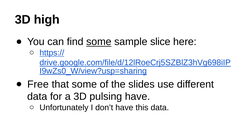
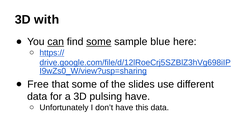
high: high -> with (47, 20)
can underline: none -> present (56, 42)
slice: slice -> blue (160, 42)
